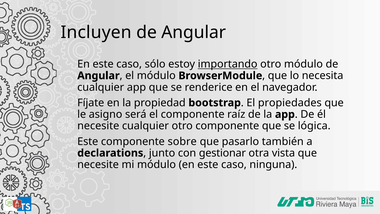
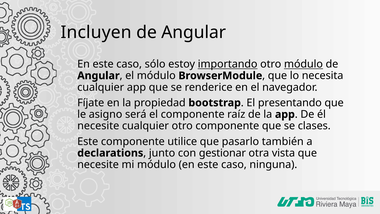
módulo underline: none -> present (303, 64)
propiedades: propiedades -> presentando (290, 103)
lógica: lógica -> clases (314, 126)
sobre: sobre -> utilice (182, 141)
